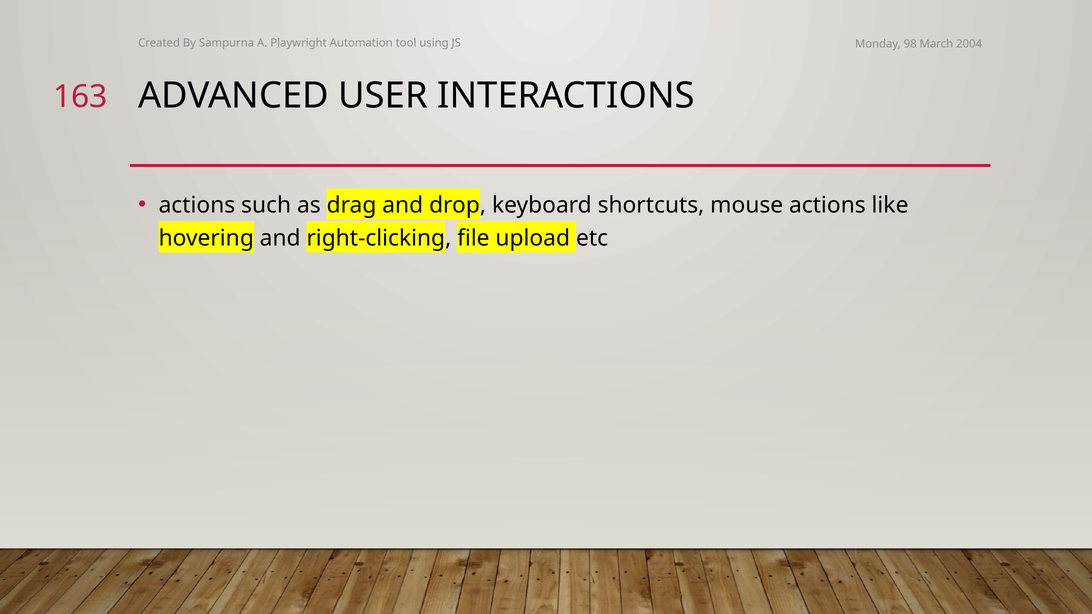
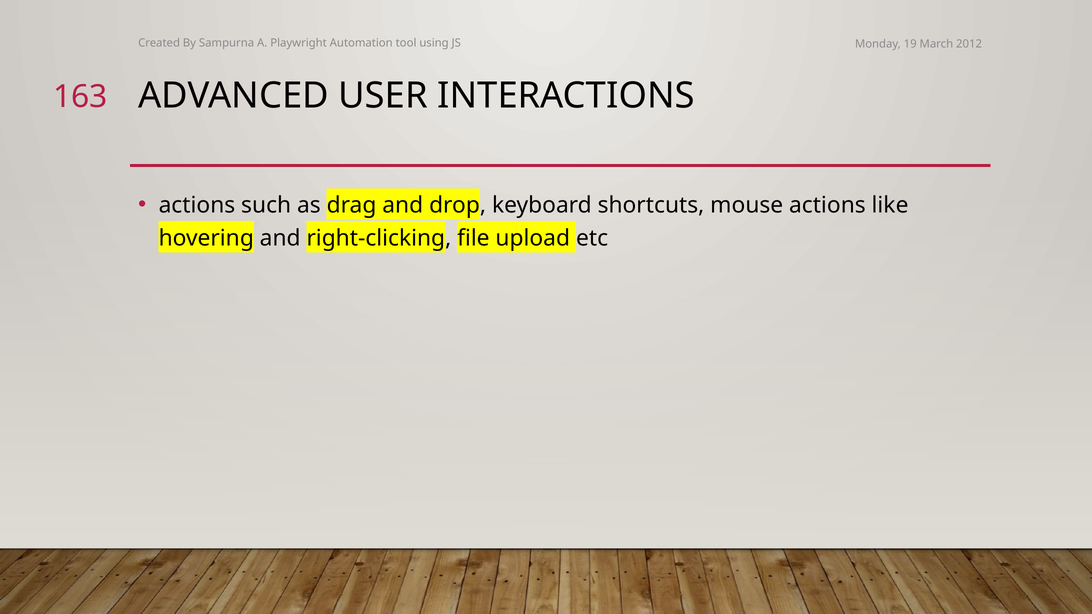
98: 98 -> 19 (910, 44)
2004: 2004 -> 2012 (969, 44)
